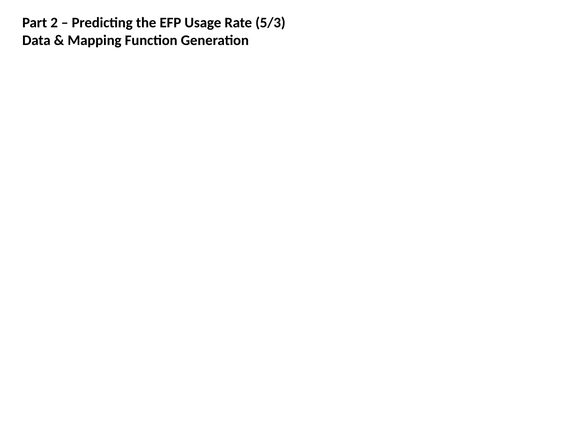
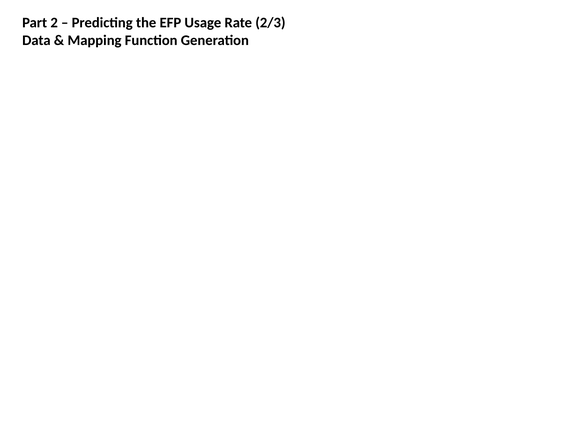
5/3: 5/3 -> 2/3 (270, 23)
